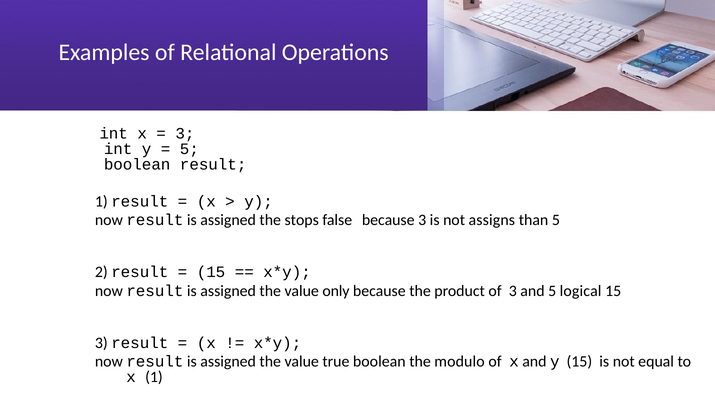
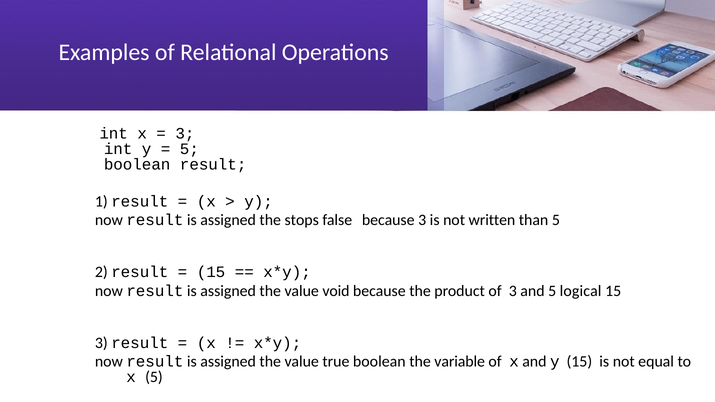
assigns: assigns -> written (492, 220)
only: only -> void (336, 291)
modulo: modulo -> variable (460, 362)
x 1: 1 -> 5 (154, 377)
